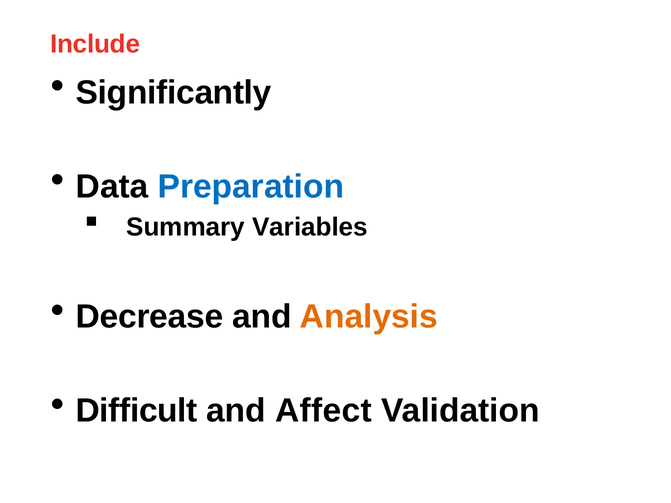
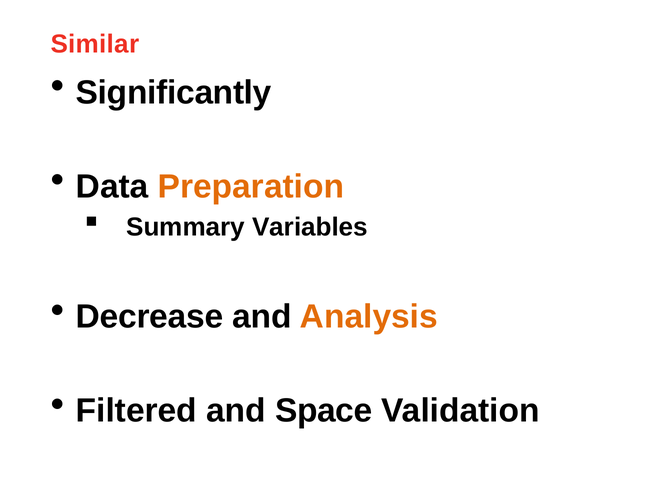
Include: Include -> Similar (95, 44)
Preparation colour: blue -> orange (251, 187)
Difficult: Difficult -> Filtered (136, 411)
Affect: Affect -> Space (324, 411)
